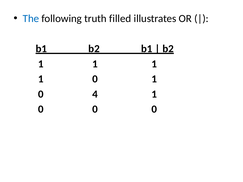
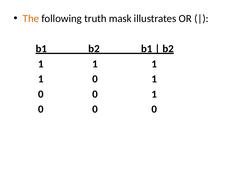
The colour: blue -> orange (31, 19)
filled: filled -> mask (120, 19)
4: 4 -> 0 (95, 94)
